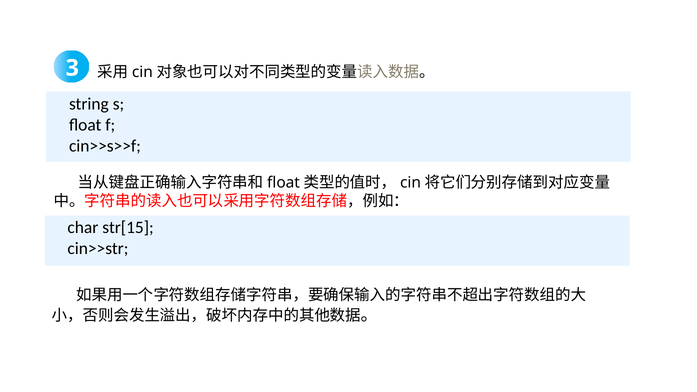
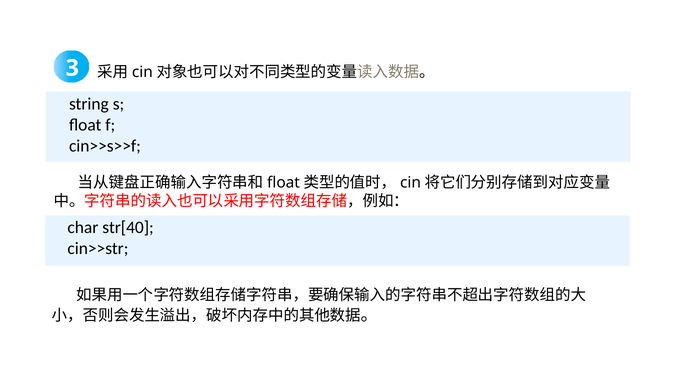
str[15: str[15 -> str[40 (128, 228)
